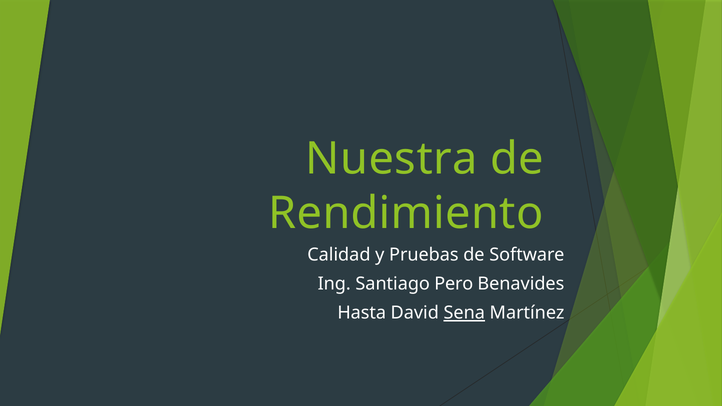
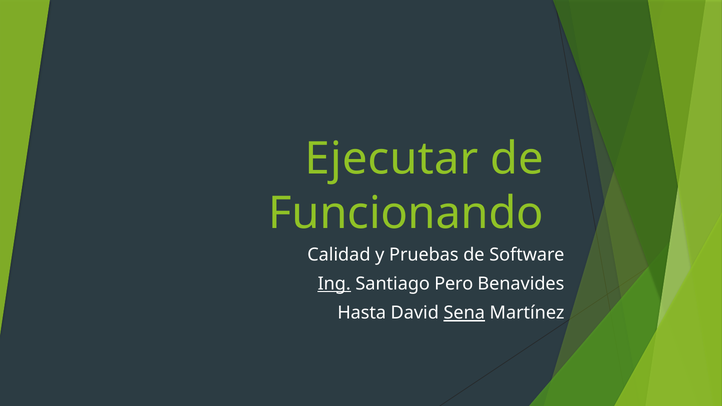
Nuestra: Nuestra -> Ejecutar (392, 159)
Rendimiento: Rendimiento -> Funcionando (406, 213)
Ing underline: none -> present (334, 284)
